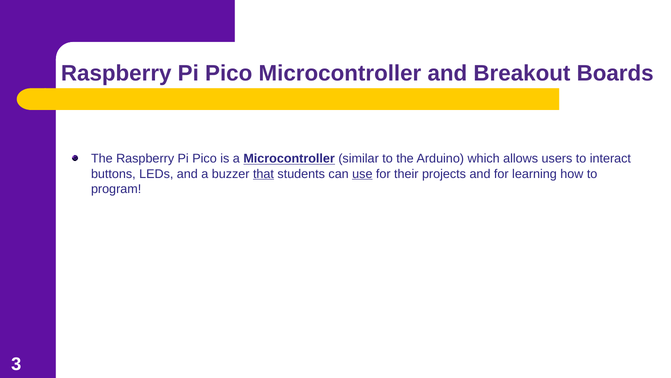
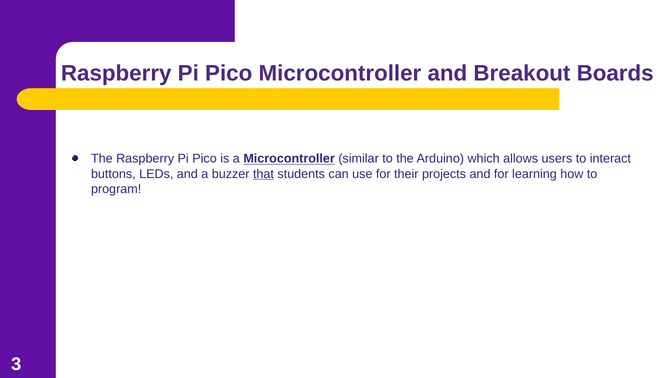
use underline: present -> none (362, 174)
